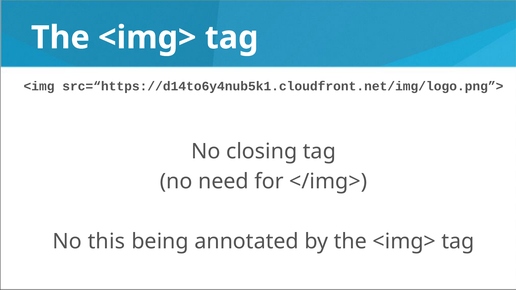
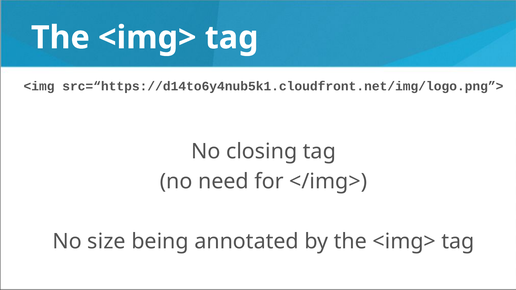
this: this -> size (107, 242)
